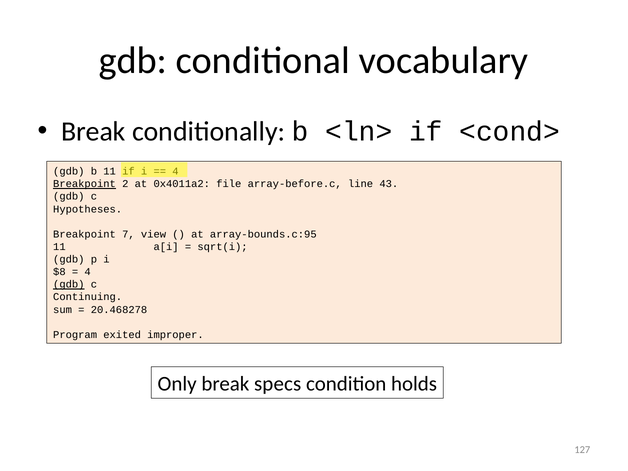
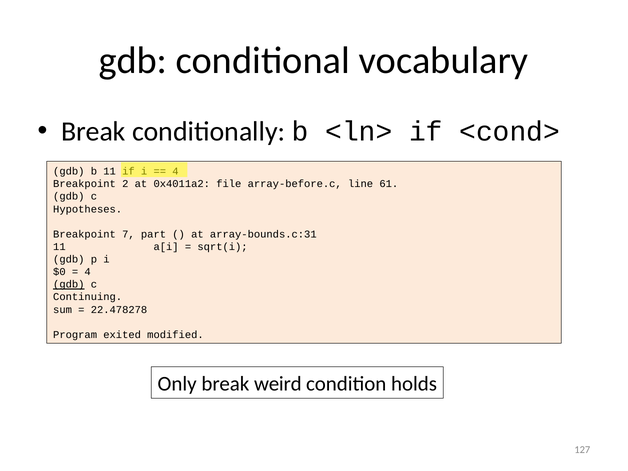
Breakpoint underline: present -> none (84, 184)
43: 43 -> 61 (389, 184)
view: view -> part (154, 234)
array-bounds.c:95: array-bounds.c:95 -> array-bounds.c:31 (263, 234)
$8: $8 -> $0 (59, 272)
20.468278: 20.468278 -> 22.478278 (119, 310)
improper: improper -> modified (175, 335)
specs: specs -> weird (278, 384)
